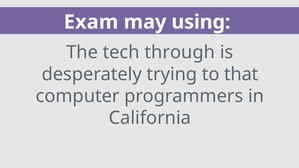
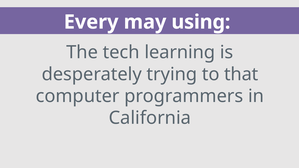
Exam: Exam -> Every (91, 22)
through: through -> learning (180, 52)
